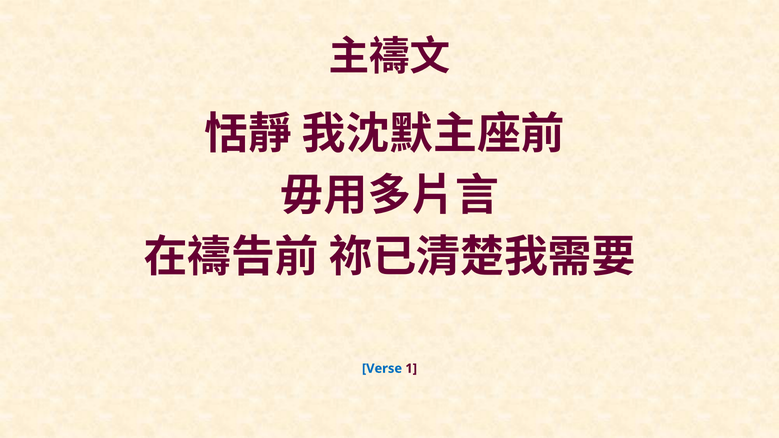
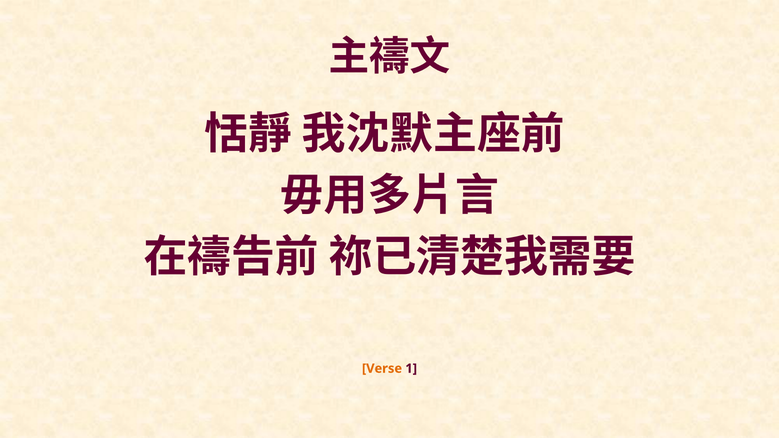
Verse colour: blue -> orange (382, 369)
